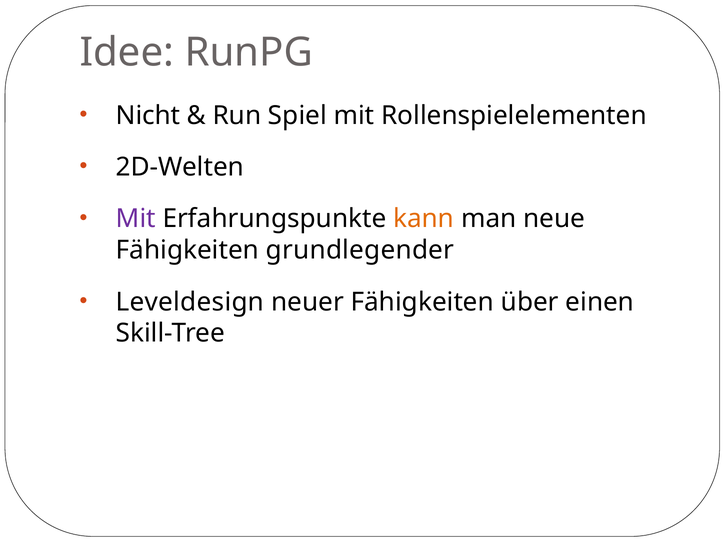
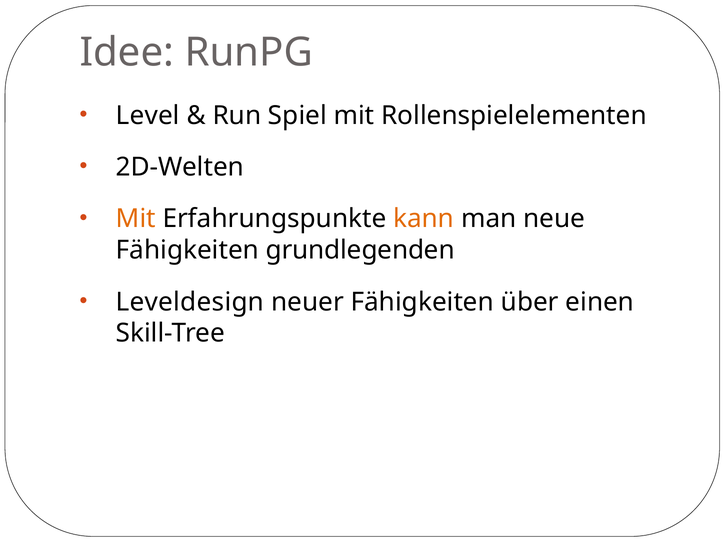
Nicht: Nicht -> Level (148, 115)
Mit colour: purple -> orange (136, 219)
grundlegender: grundlegender -> grundlegenden (360, 250)
